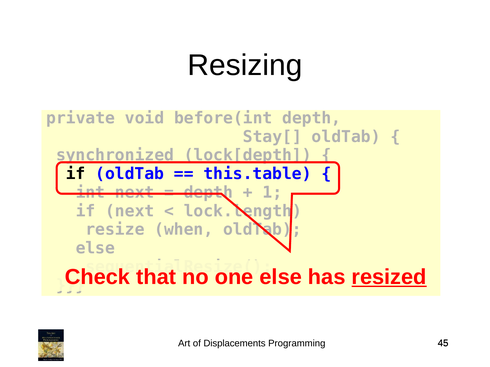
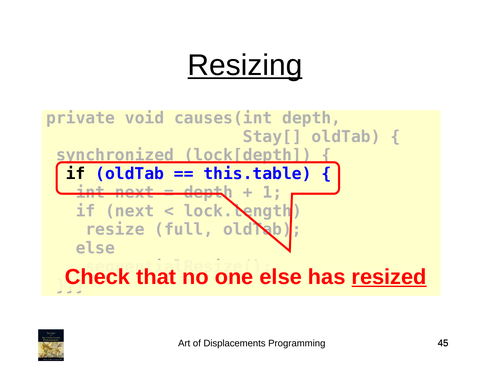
Resizing underline: none -> present (245, 65)
before(int: before(int -> causes(int (223, 118)
when: when -> full (184, 230)
